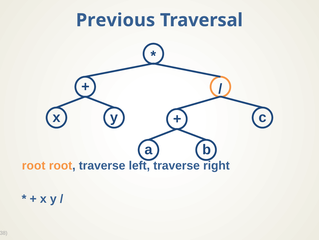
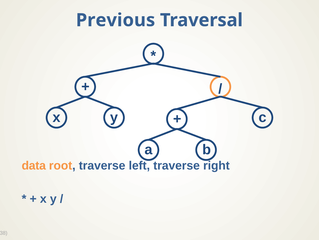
root: root -> data (34, 165)
